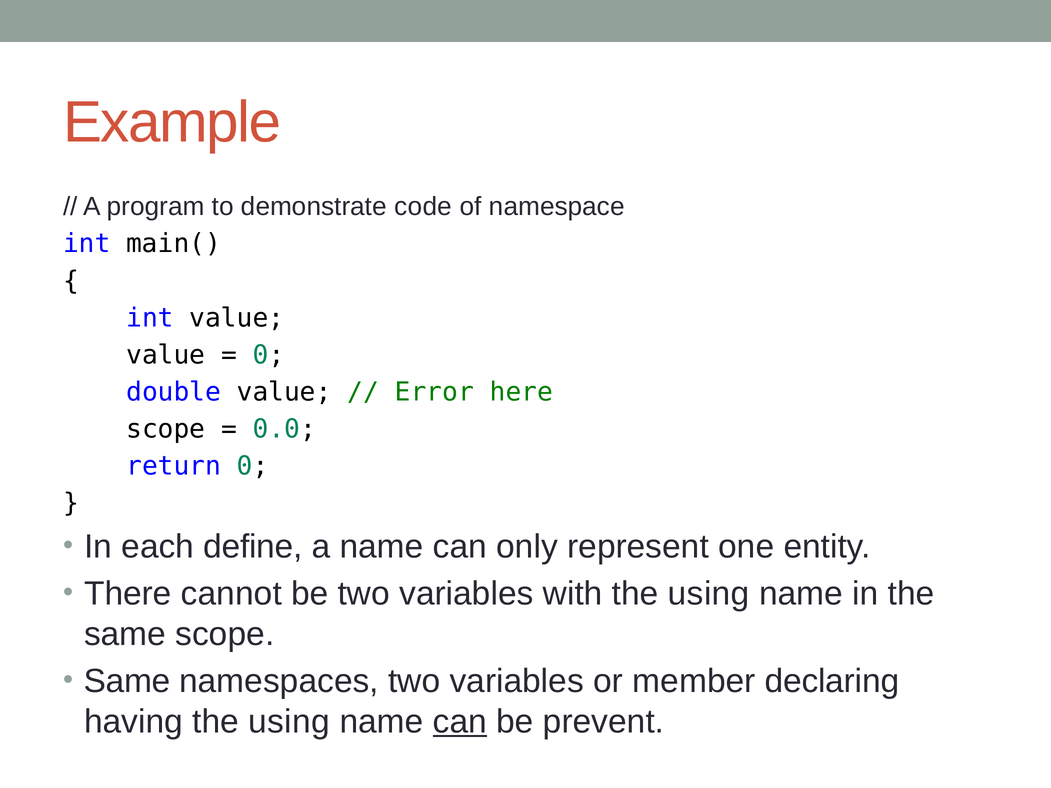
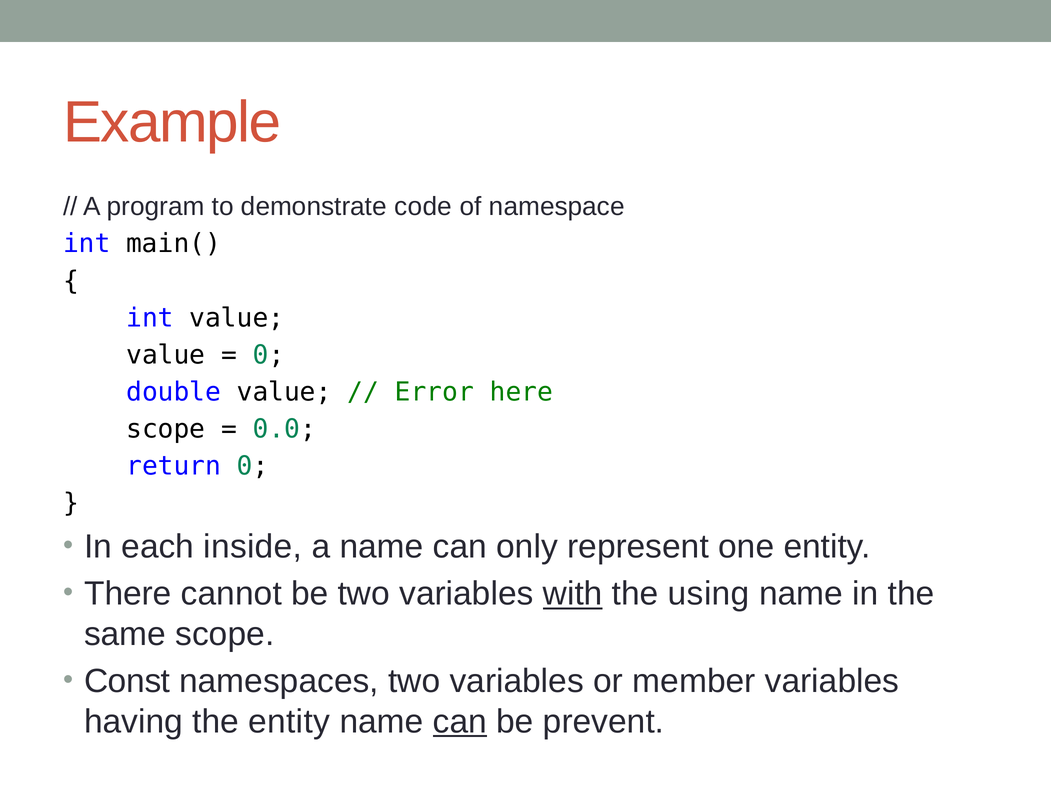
define: define -> inside (253, 547)
with underline: none -> present (573, 594)
Same: Same -> Const (127, 682)
member declaring: declaring -> variables (832, 682)
having the using: using -> entity (289, 722)
